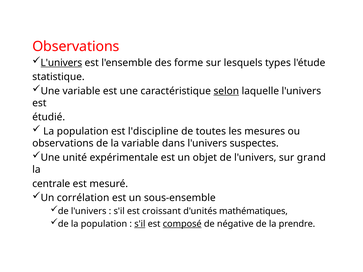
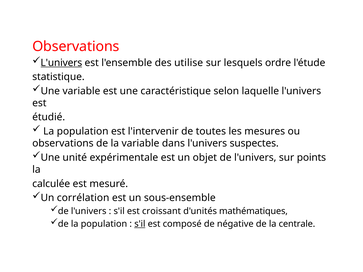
forme: forme -> utilise (189, 63)
types: types -> ordre (278, 63)
selon underline: present -> none (226, 91)
l'discipline: l'discipline -> l'intervenir (153, 131)
grand: grand -> points (311, 158)
centrale: centrale -> calculée (51, 184)
composé underline: present -> none (182, 224)
prendre: prendre -> centrale (297, 224)
